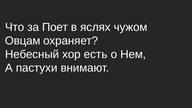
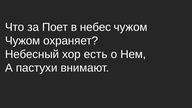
яслях: яслях -> небес (95, 27)
Овцам: Овцам -> Чужом (23, 41)
